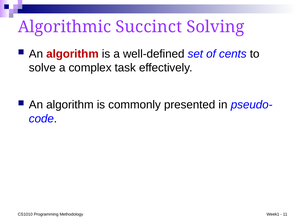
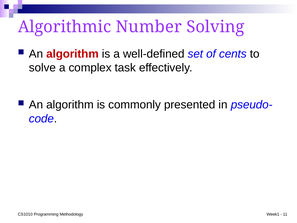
Succinct: Succinct -> Number (149, 27)
